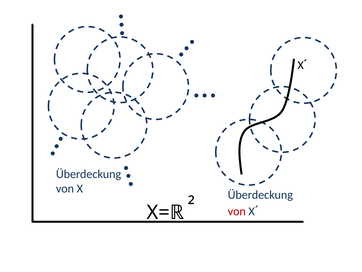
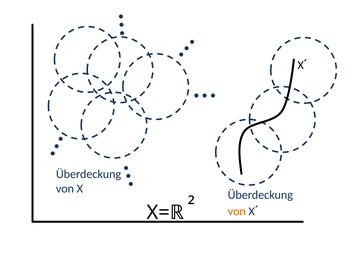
von colour: red -> orange (237, 211)
